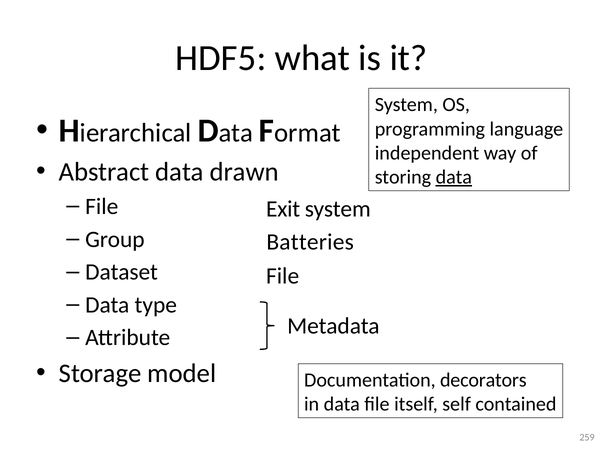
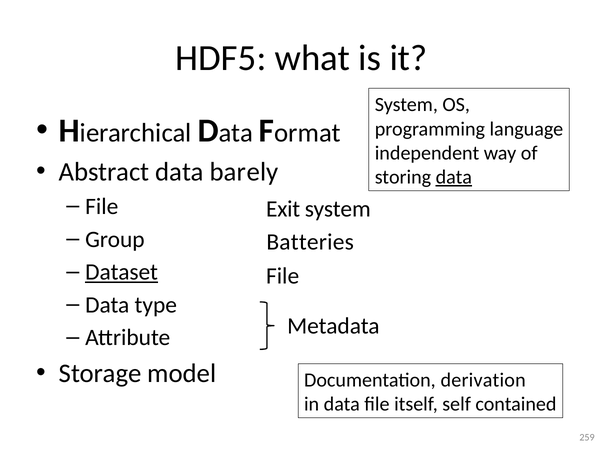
drawn: drawn -> barely (244, 172)
Dataset underline: none -> present (122, 272)
decorators: decorators -> derivation (483, 380)
